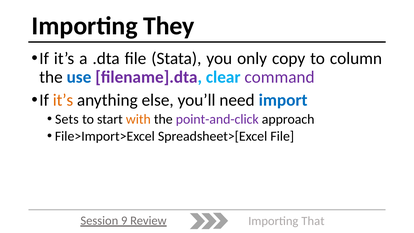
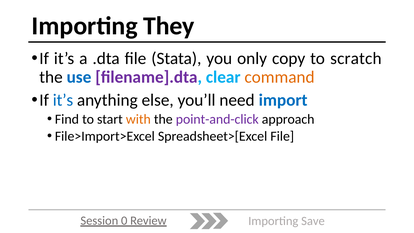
column: column -> scratch (356, 59)
command colour: purple -> orange (280, 77)
it’s colour: orange -> blue (63, 100)
Sets: Sets -> Find (67, 119)
9: 9 -> 0 (124, 220)
That: That -> Save (313, 221)
